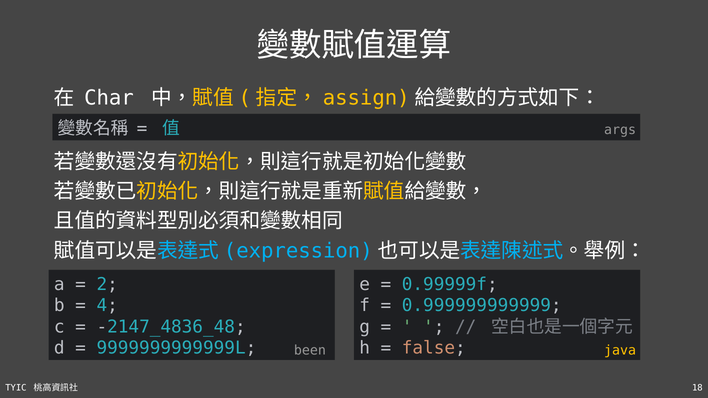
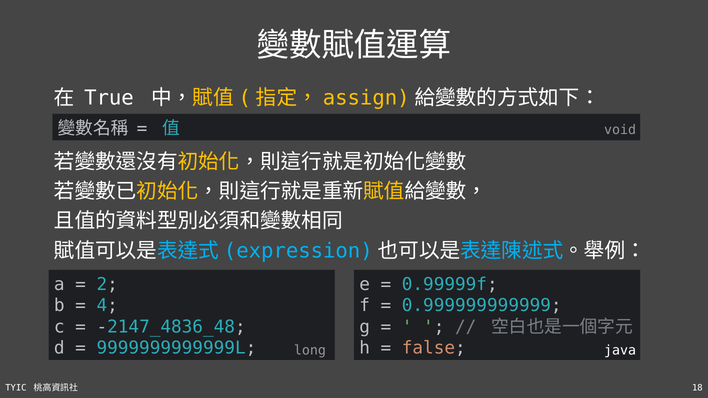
Char: Char -> True (109, 98)
args: args -> void (620, 130)
been: been -> long (310, 351)
java colour: yellow -> white (620, 351)
